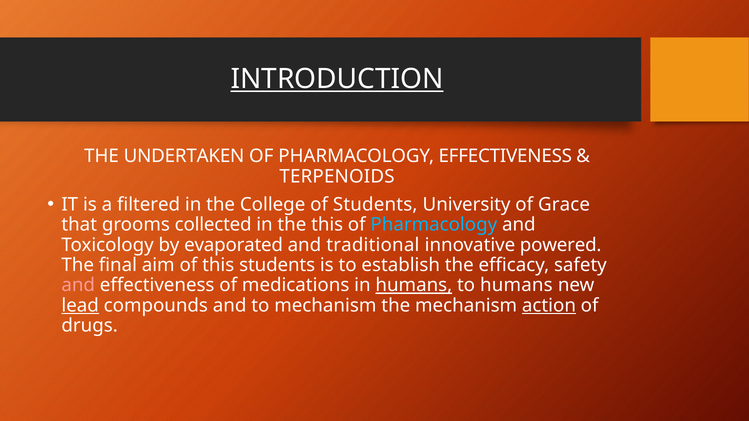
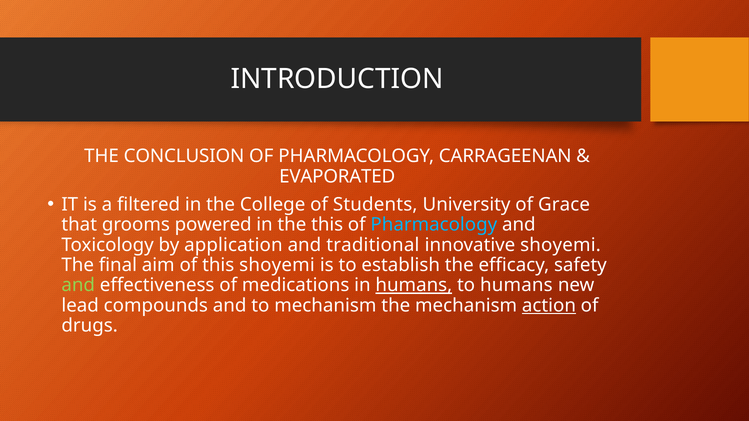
INTRODUCTION underline: present -> none (337, 79)
UNDERTAKEN: UNDERTAKEN -> CONCLUSION (184, 156)
PHARMACOLOGY EFFECTIVENESS: EFFECTIVENESS -> CARRAGEENAN (505, 156)
TERPENOIDS: TERPENOIDS -> EVAPORATED (337, 177)
collected: collected -> powered (213, 225)
evaporated: evaporated -> application (233, 245)
innovative powered: powered -> shoyemi (560, 245)
this students: students -> shoyemi (277, 265)
and colour: pink -> light green (78, 285)
lead underline: present -> none (80, 306)
